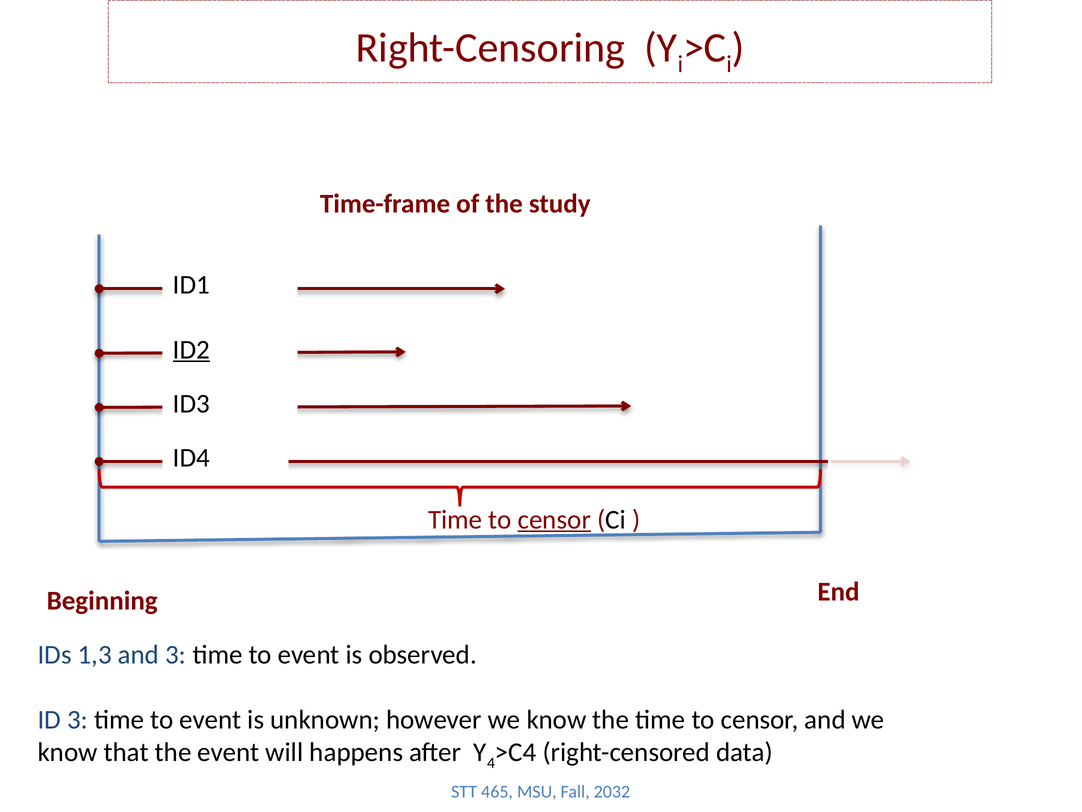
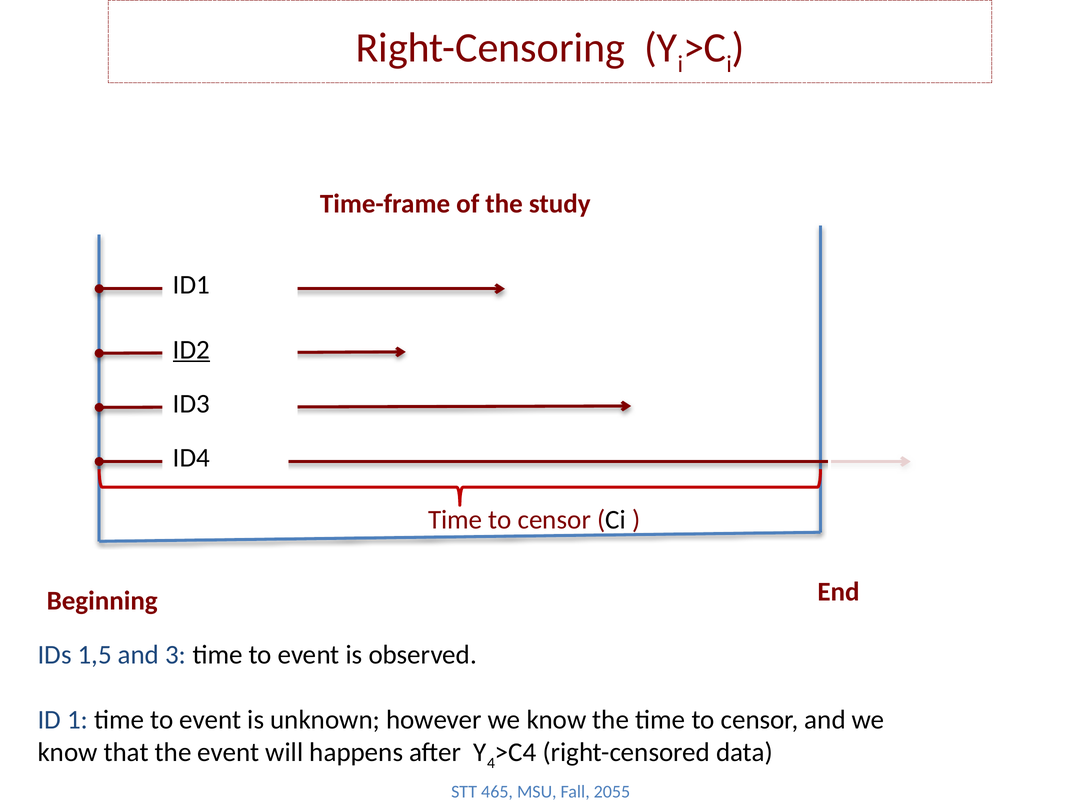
censor underline: present -> none (554, 519)
1,3: 1,3 -> 1,5 (95, 655)
ID 3: 3 -> 1 (78, 720)
2032: 2032 -> 2055 (612, 791)
